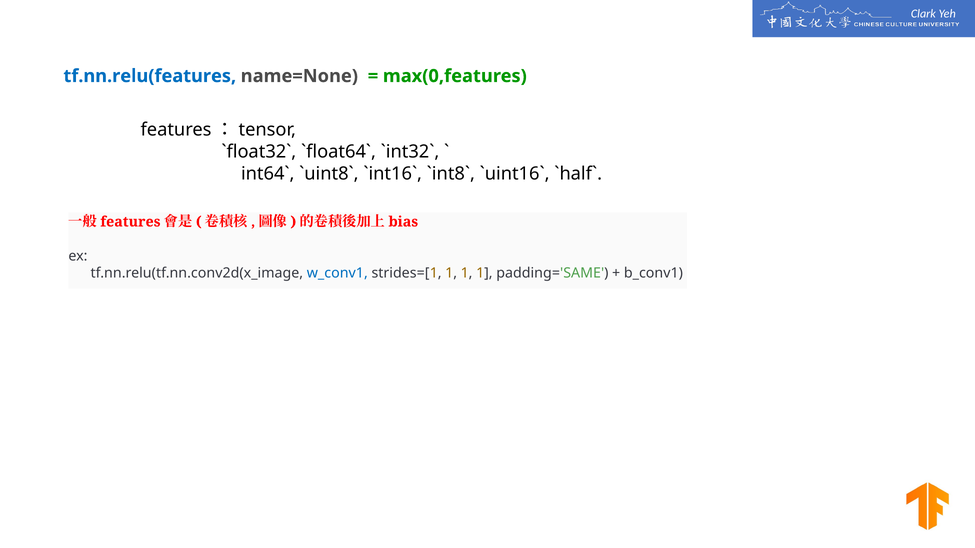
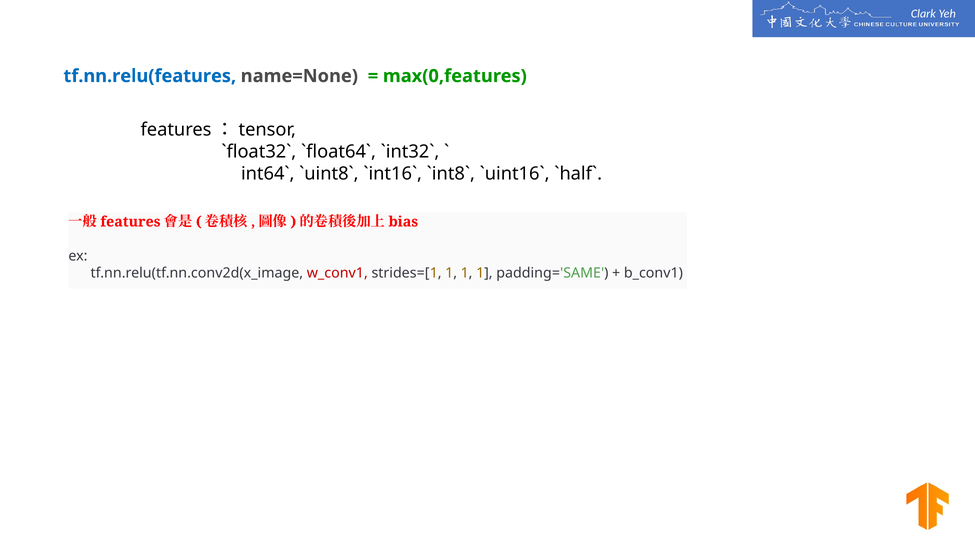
w_conv1 colour: blue -> red (337, 273)
